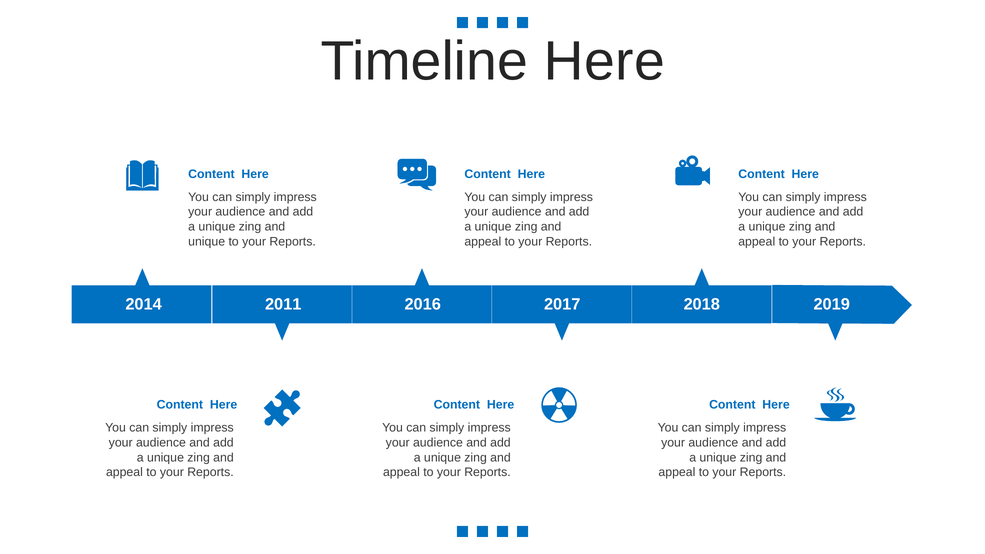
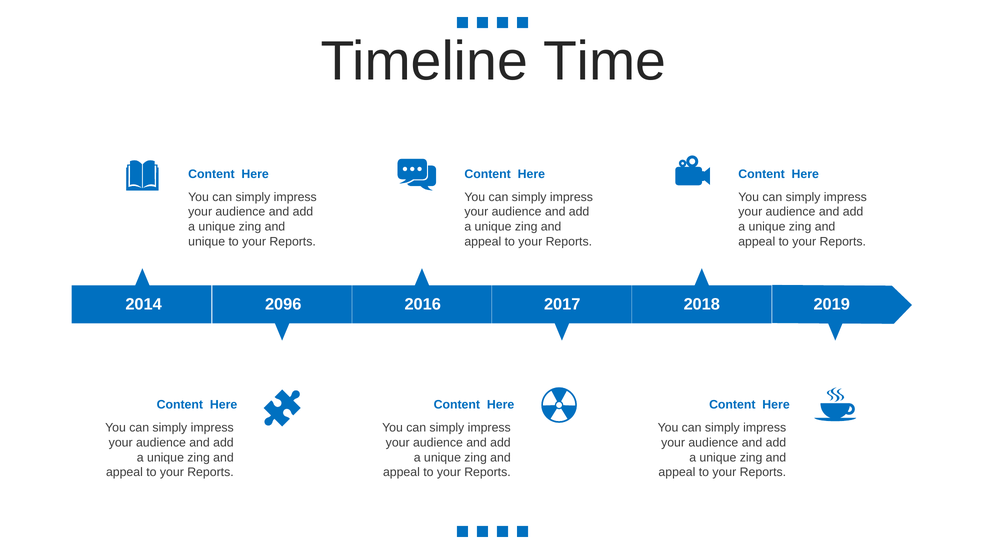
Timeline Here: Here -> Time (605, 61)
2011: 2011 -> 2096 (283, 304)
